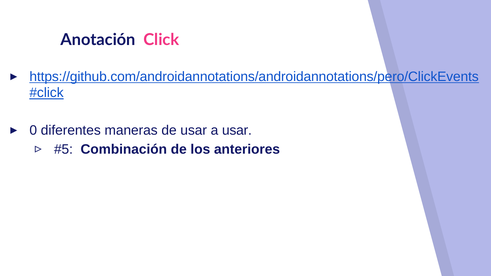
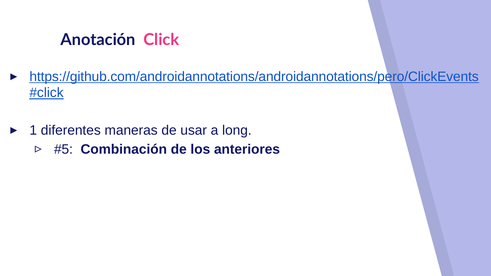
0: 0 -> 1 (33, 131)
a usar: usar -> long (237, 131)
